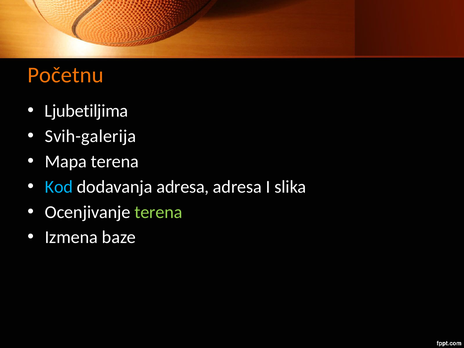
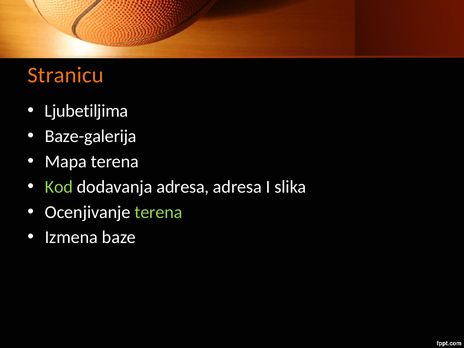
Početnu: Početnu -> Stranicu (66, 75)
Svih-galerija: Svih-galerija -> Baze-galerija (91, 136)
Kod colour: light blue -> light green (59, 187)
